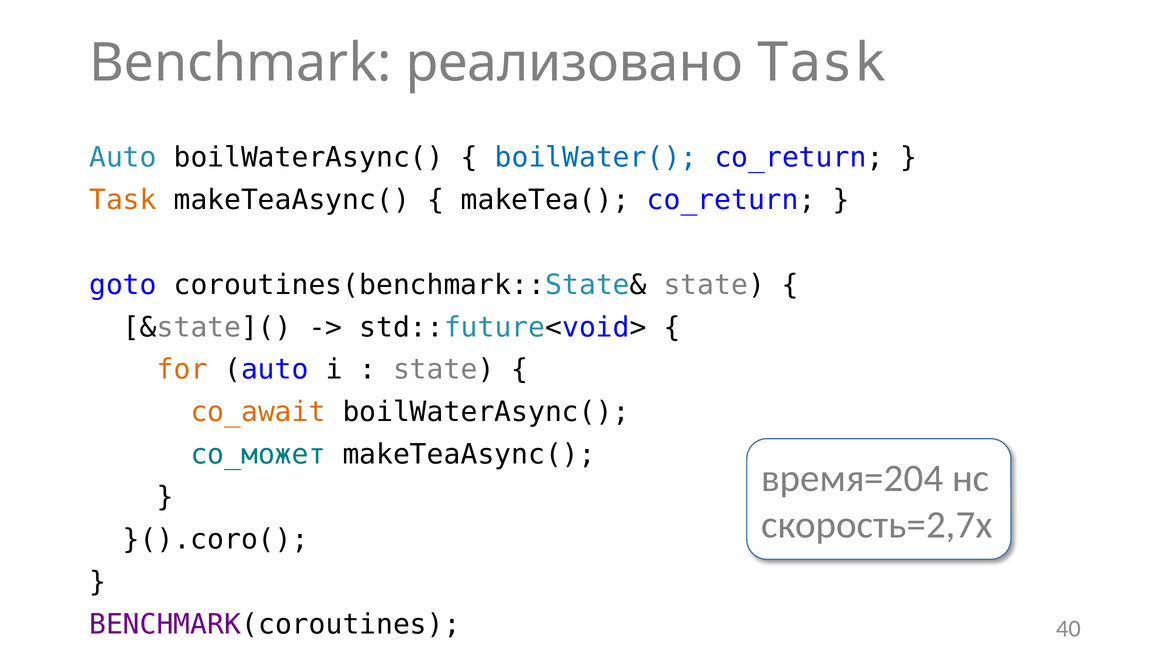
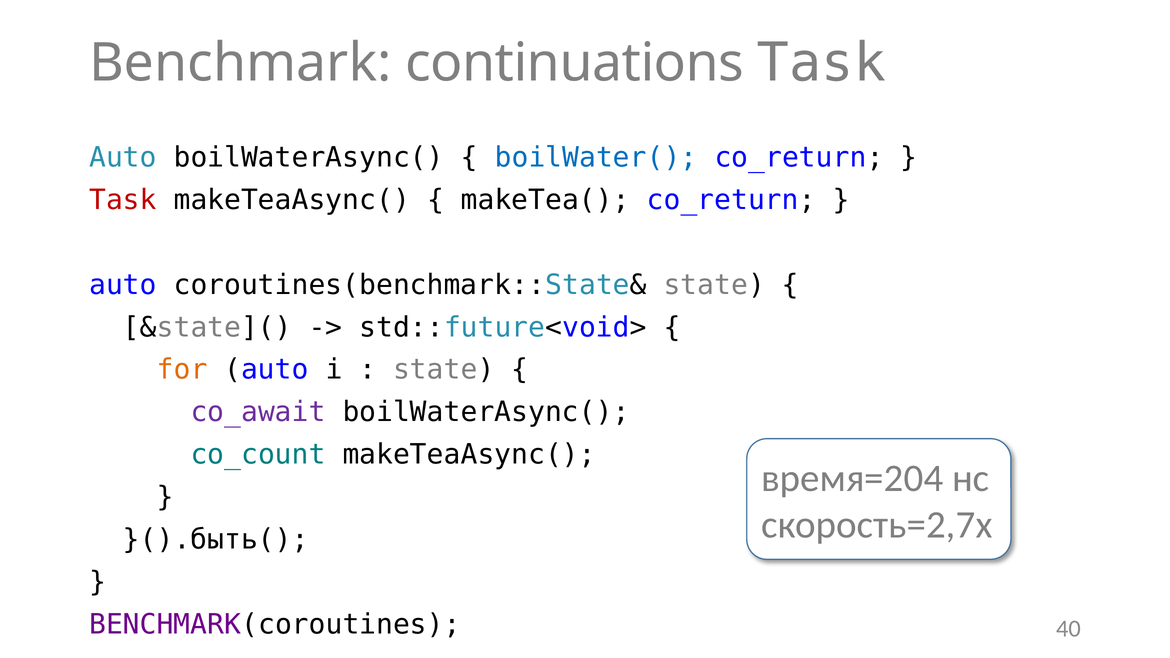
реализовано: реализовано -> continuations (575, 63)
Task colour: orange -> red (123, 200)
goto: goto -> auto (123, 285)
co_await colour: orange -> purple (258, 412)
co_может: co_может -> co_count (258, 455)
}().coro(: }().coro( -> }().быть( (216, 540)
